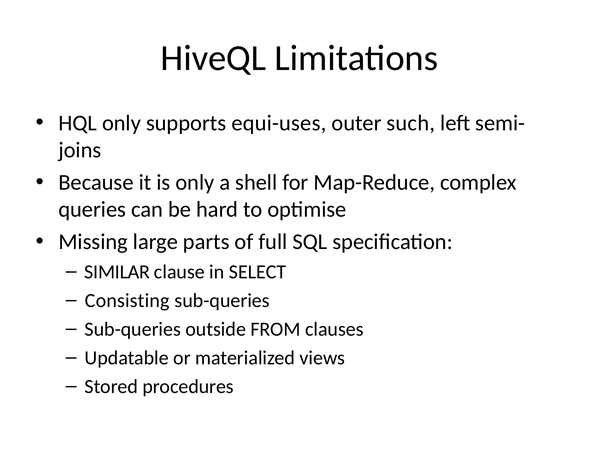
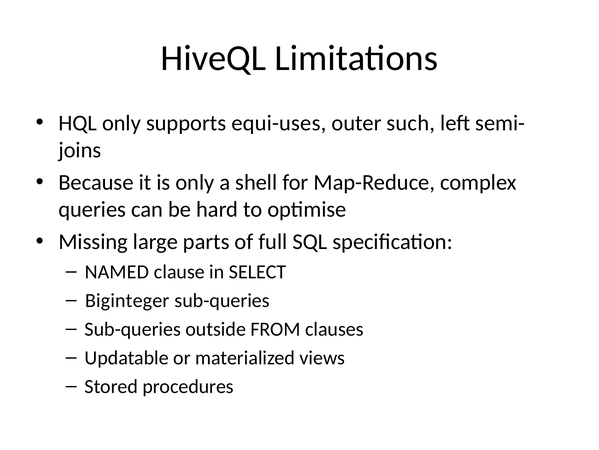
SIMILAR: SIMILAR -> NAMED (117, 271)
Consisting: Consisting -> Biginteger (127, 300)
